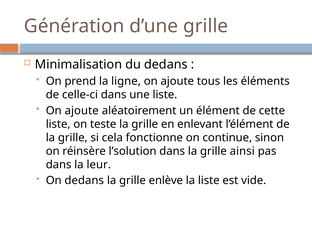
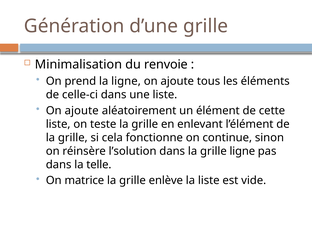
du dedans: dedans -> renvoie (166, 65)
grille ainsi: ainsi -> ligne (242, 151)
leur: leur -> telle (99, 165)
On dedans: dedans -> matrice (84, 180)
